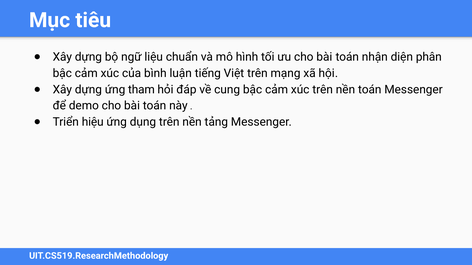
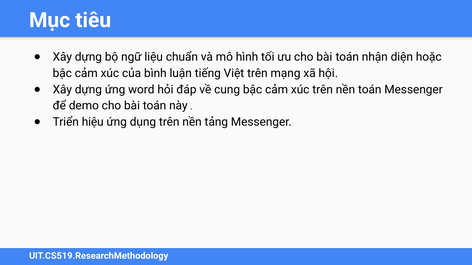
phân: phân -> hoặc (429, 57)
tham: tham -> word (141, 90)
